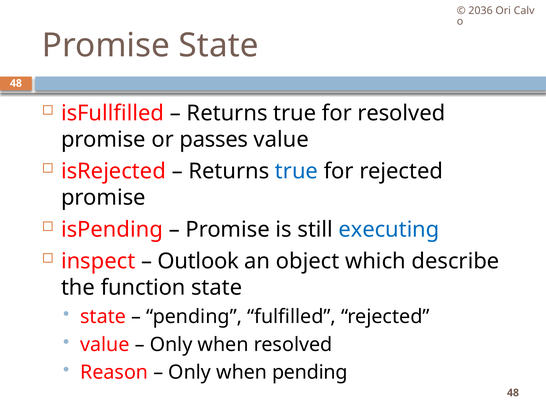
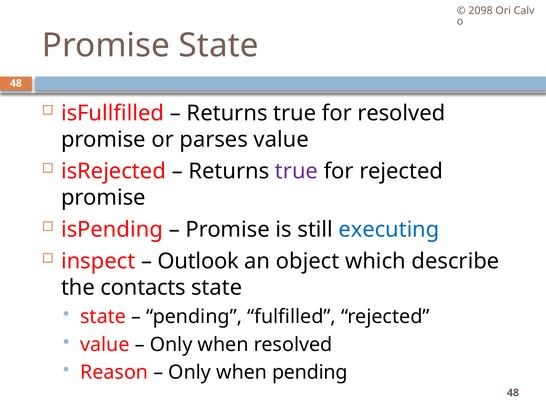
2036: 2036 -> 2098 (481, 11)
passes: passes -> parses (214, 139)
true colour: blue -> purple (297, 171)
function: function -> contacts (143, 287)
